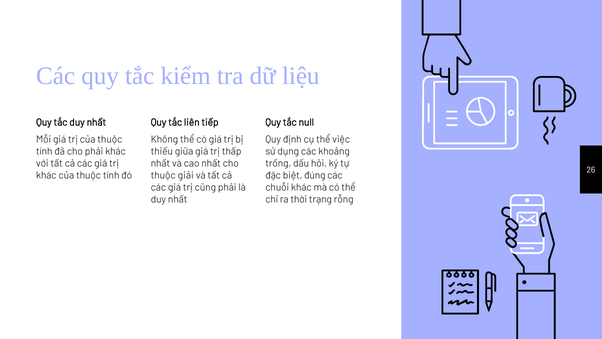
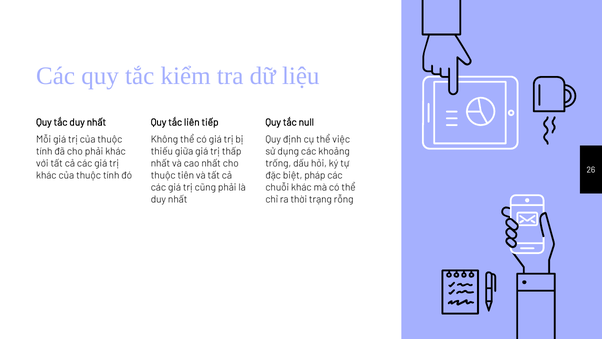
giải: giải -> tiên (186, 175)
đúng: đúng -> pháp (315, 175)
